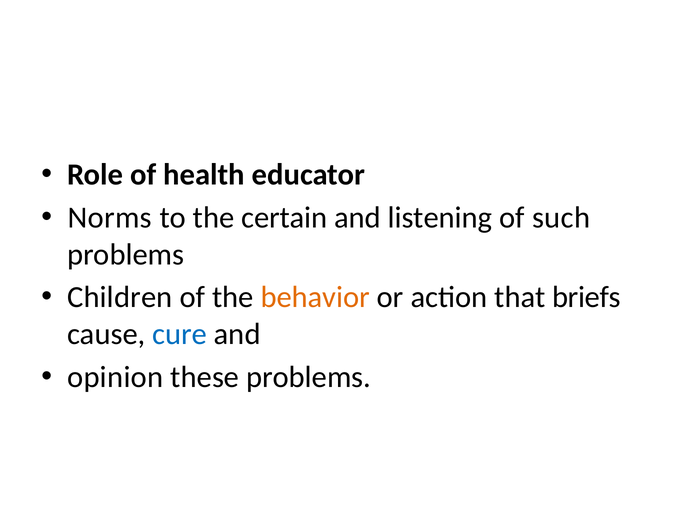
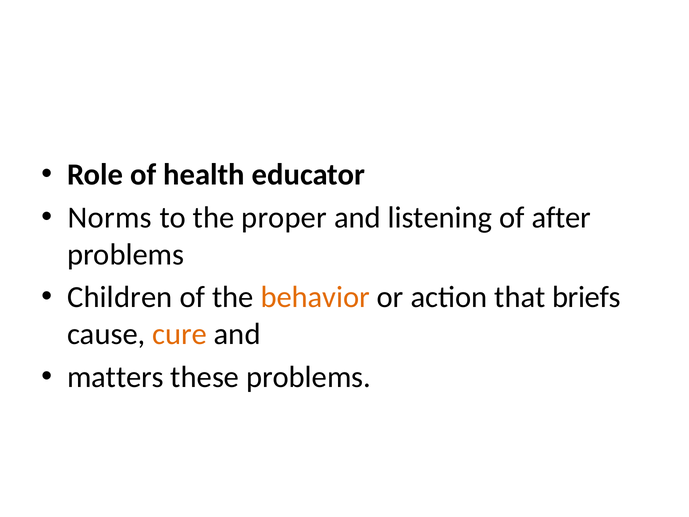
certain: certain -> proper (284, 218)
such: such -> after (561, 218)
cure colour: blue -> orange (180, 334)
opinion: opinion -> matters (115, 377)
